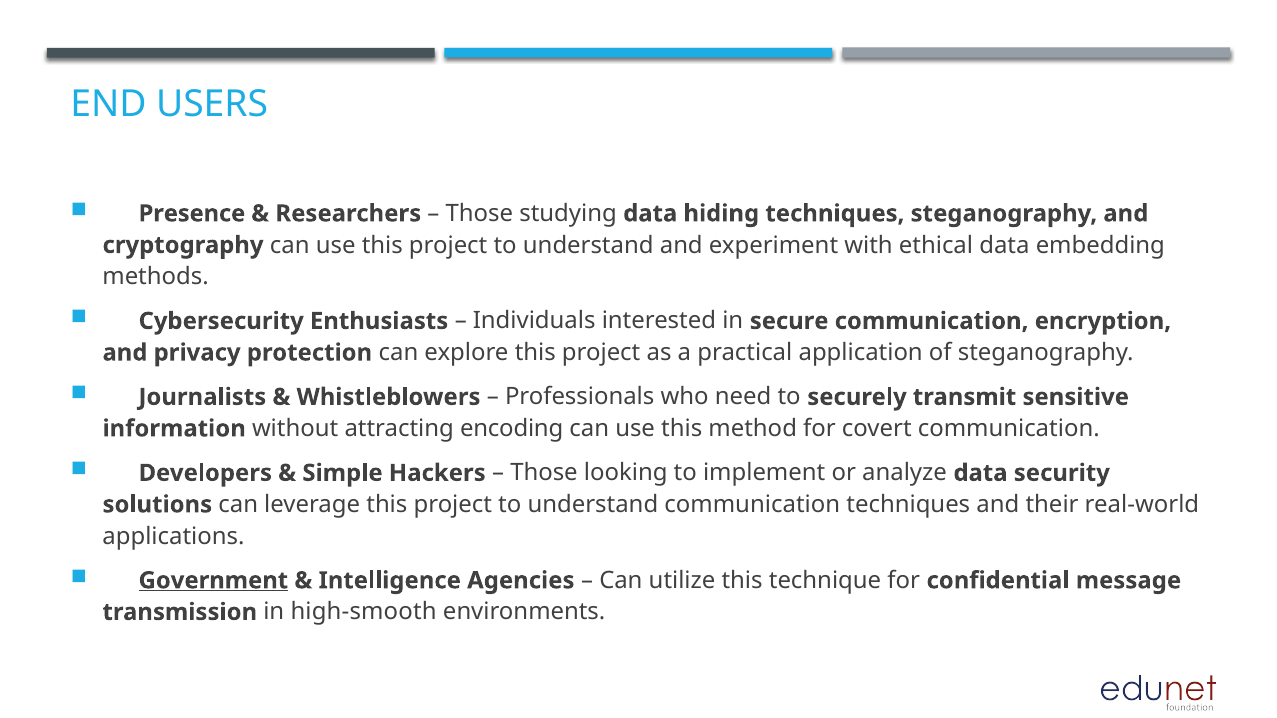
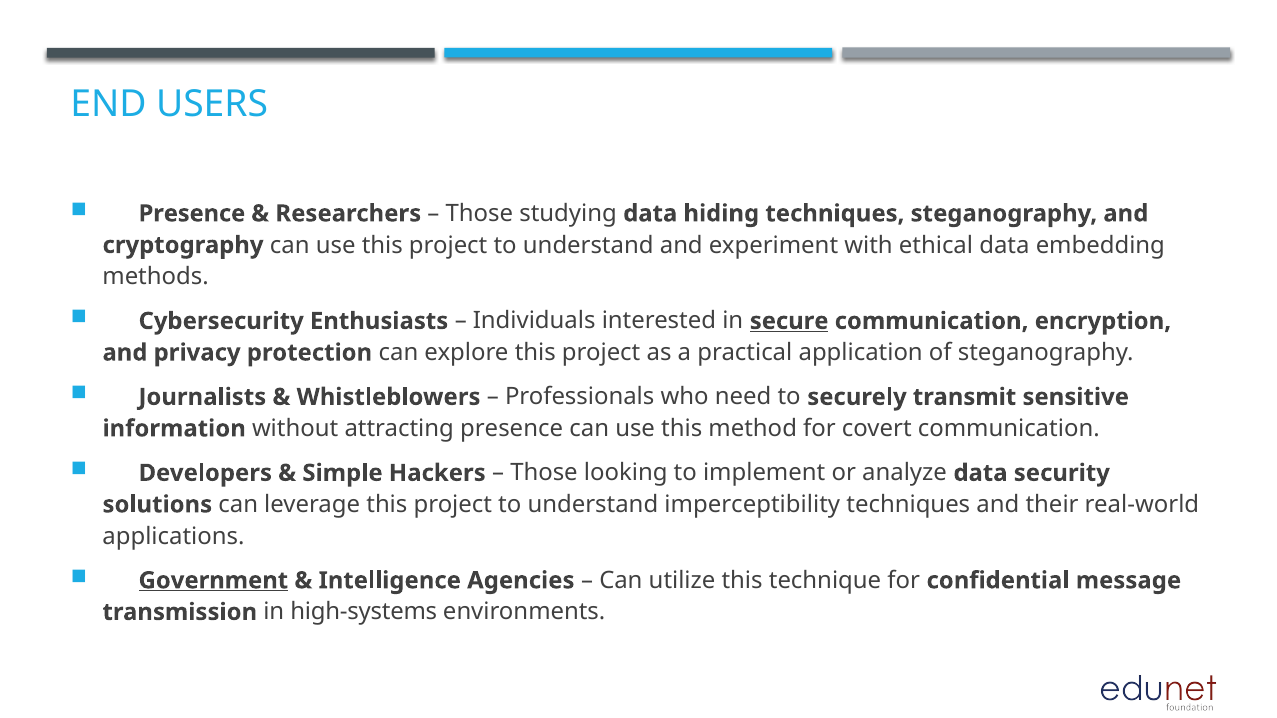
secure underline: none -> present (789, 321)
attracting encoding: encoding -> presence (512, 429)
understand communication: communication -> imperceptibility (752, 505)
high-smooth: high-smooth -> high-systems (364, 612)
